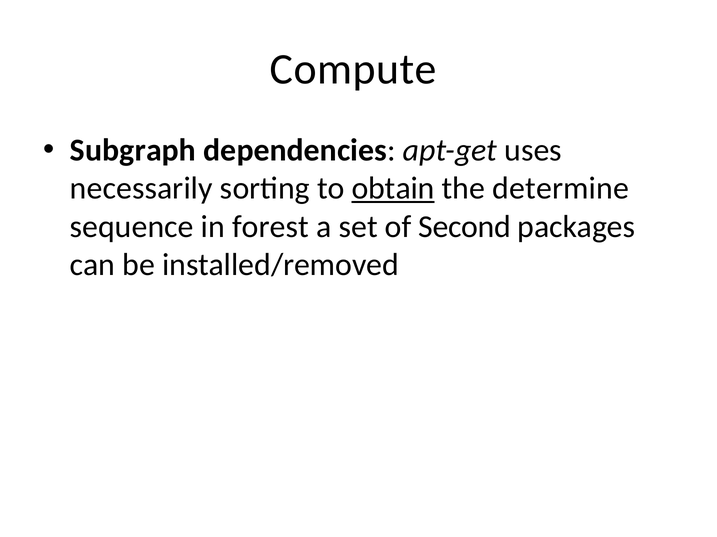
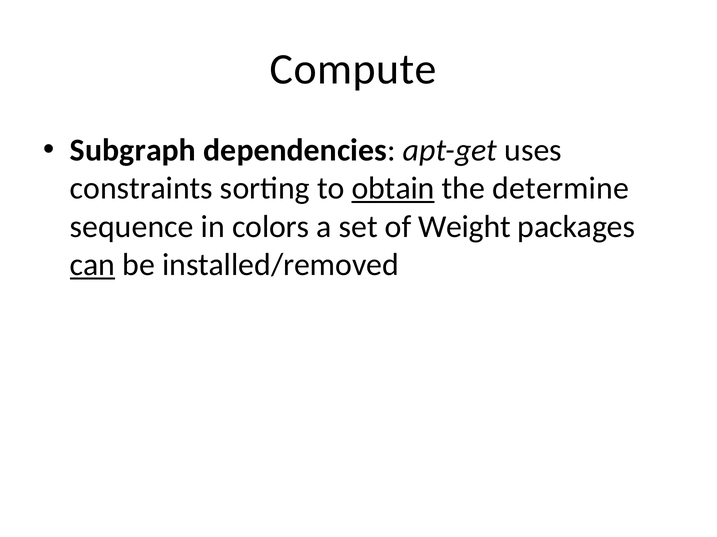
necessarily: necessarily -> constraints (141, 189)
forest: forest -> colors (271, 227)
Second: Second -> Weight (465, 227)
can underline: none -> present (93, 265)
